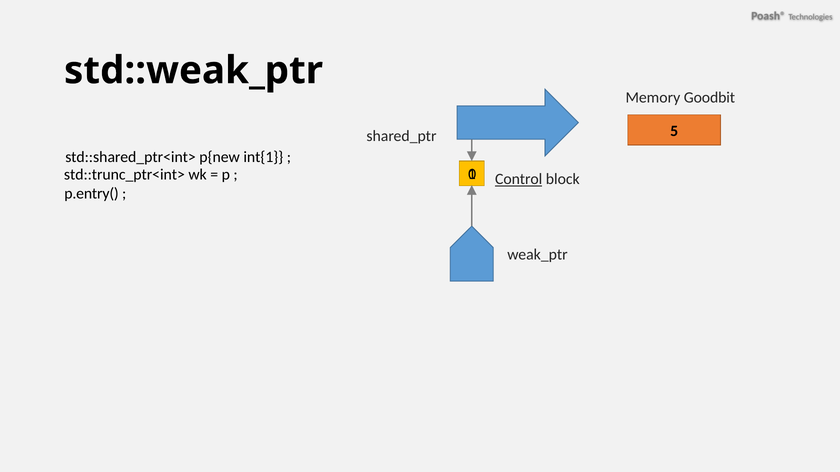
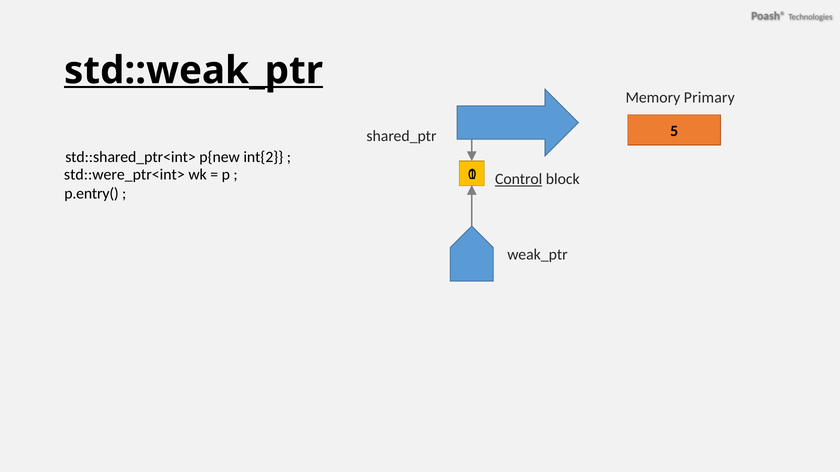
std::weak_ptr underline: none -> present (194, 71)
Goodbit: Goodbit -> Primary (709, 98)
int{1: int{1 -> int{2 (263, 157)
std::trunc_ptr<int>: std::trunc_ptr<int> -> std::were_ptr<int> (124, 174)
